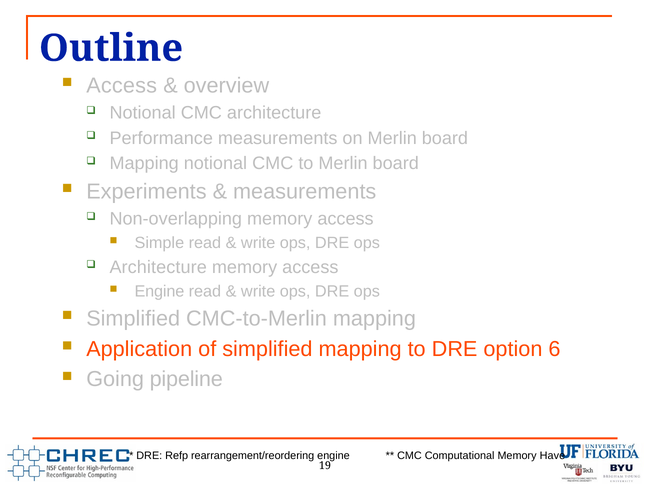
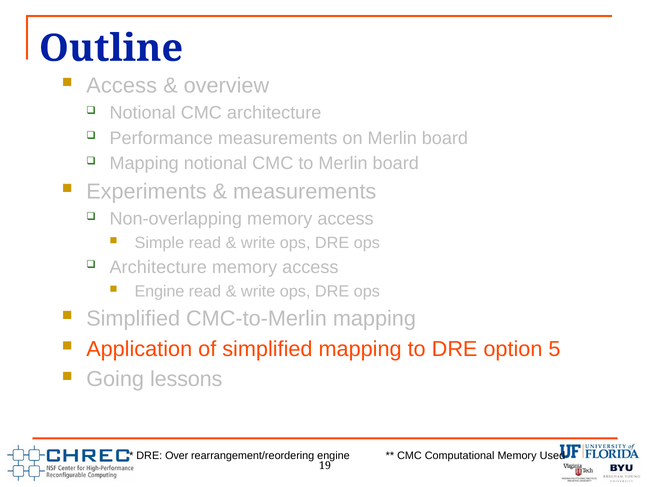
6: 6 -> 5 (554, 349)
pipeline: pipeline -> lessons (186, 380)
Refp: Refp -> Over (177, 456)
Have: Have -> Used (552, 456)
